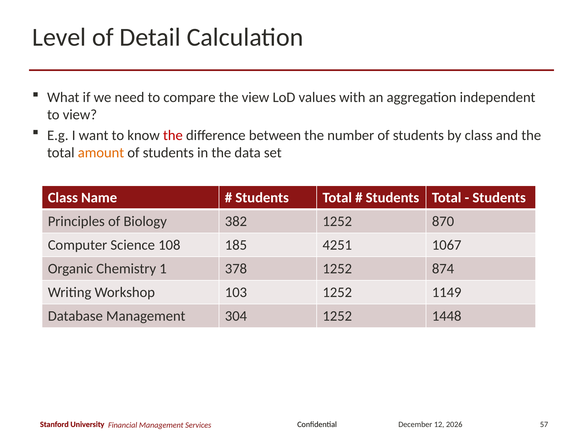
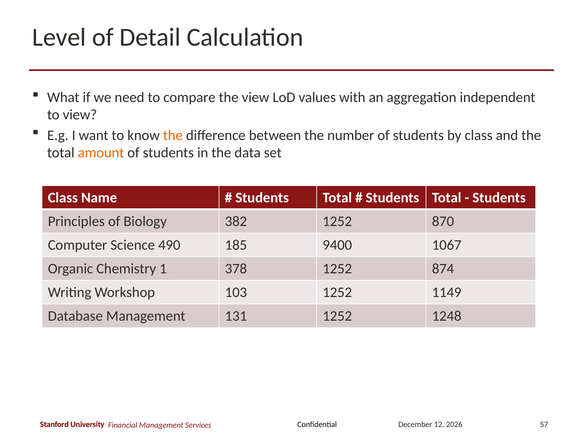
the colour: red -> orange (173, 135)
108: 108 -> 490 (169, 245)
4251: 4251 -> 9400 (337, 245)
304: 304 -> 131 (236, 316)
1448: 1448 -> 1248 (447, 316)
